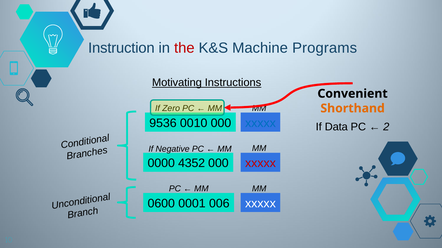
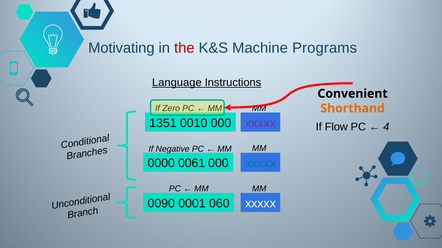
Instruction: Instruction -> Motivating (121, 48)
Motivating: Motivating -> Language (177, 83)
9536: 9536 -> 1351 (163, 123)
xxxxx colour: blue -> purple (260, 123)
Data: Data -> Flow (336, 127)
2: 2 -> 4 (386, 127)
4352: 4352 -> 0061 (192, 164)
xxxxx colour: red -> blue (260, 164)
0600: 0600 -> 0090 (161, 204)
006: 006 -> 060 (219, 204)
